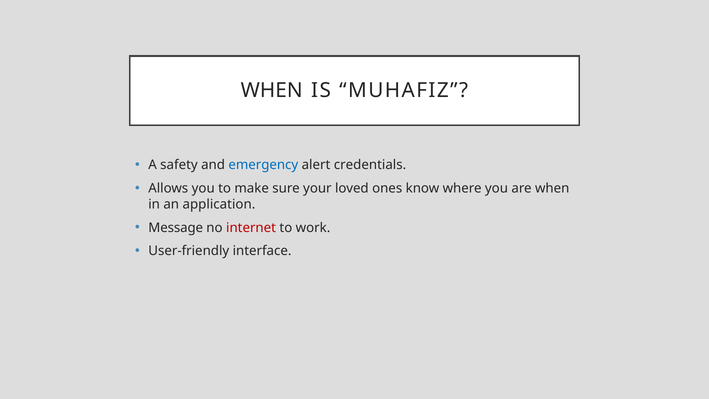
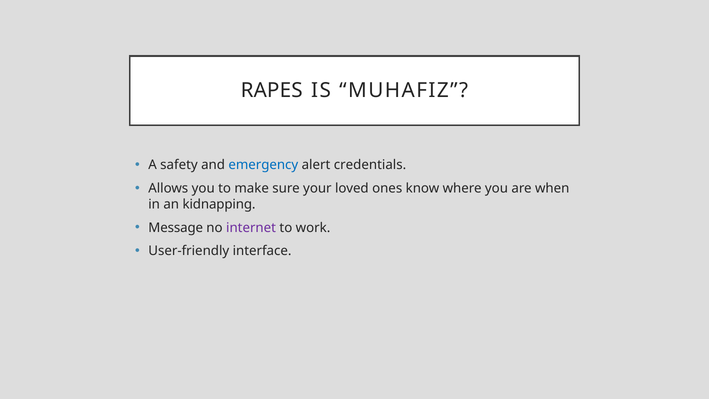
WHEN: WHEN -> RAPES (272, 91)
application: application -> kidnapping (219, 204)
internet colour: red -> purple (251, 228)
